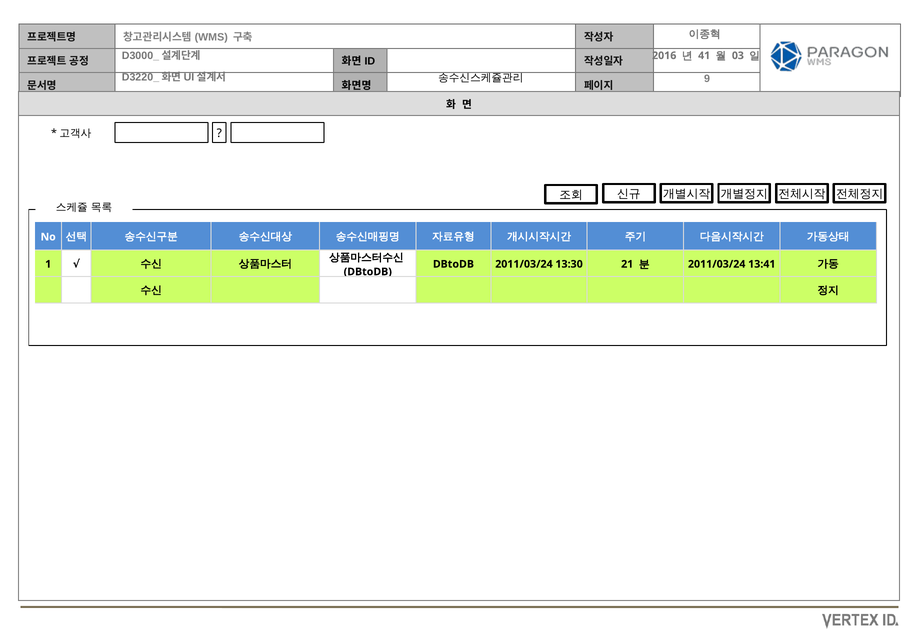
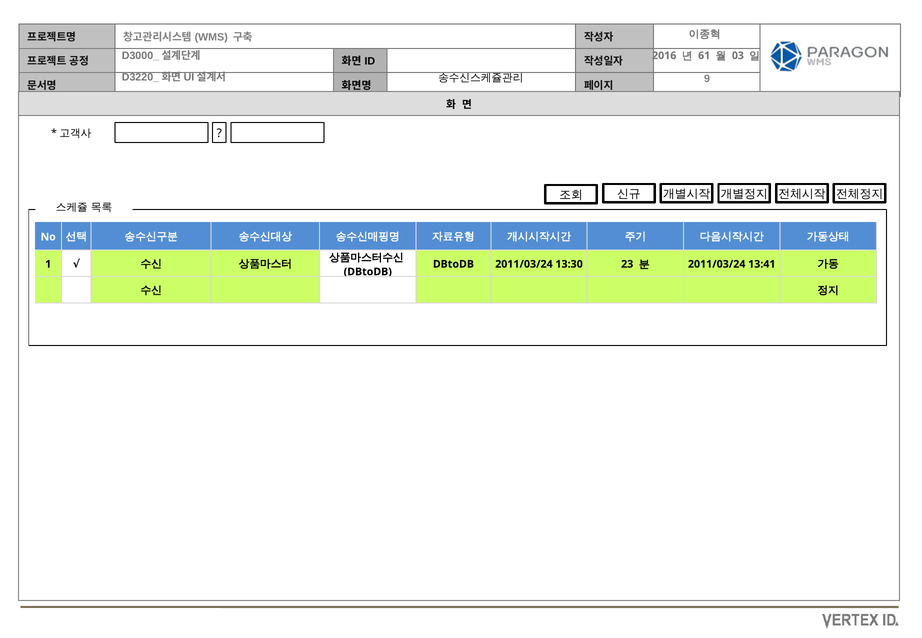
41: 41 -> 61 (704, 56)
21: 21 -> 23 (627, 264)
